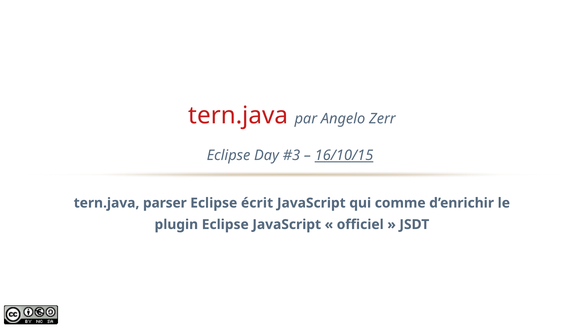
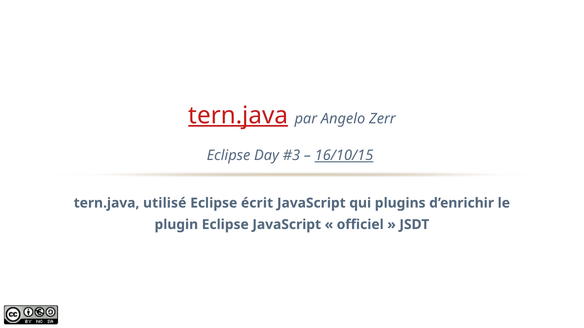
tern.java underline: none -> present (238, 116)
parser: parser -> utilisé (165, 203)
comme: comme -> plugins (400, 203)
